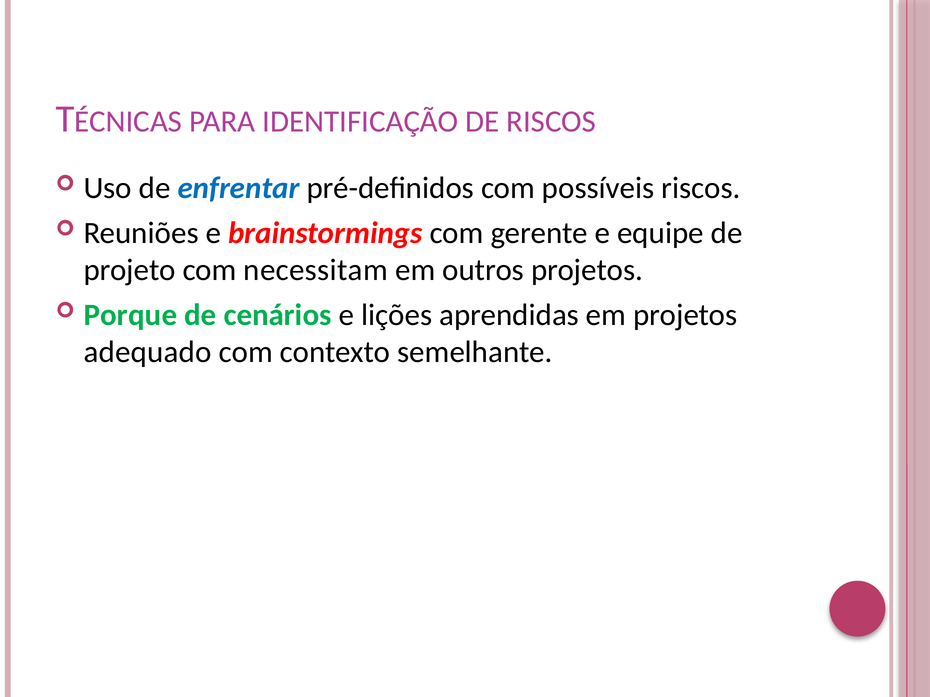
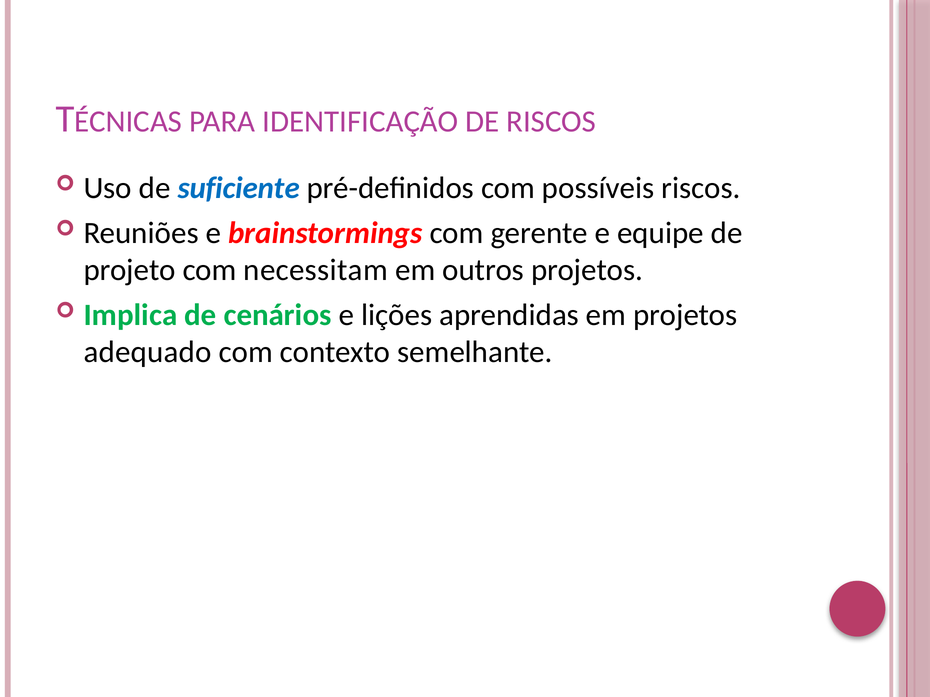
enfrentar: enfrentar -> suficiente (239, 188)
Porque: Porque -> Implica (130, 315)
